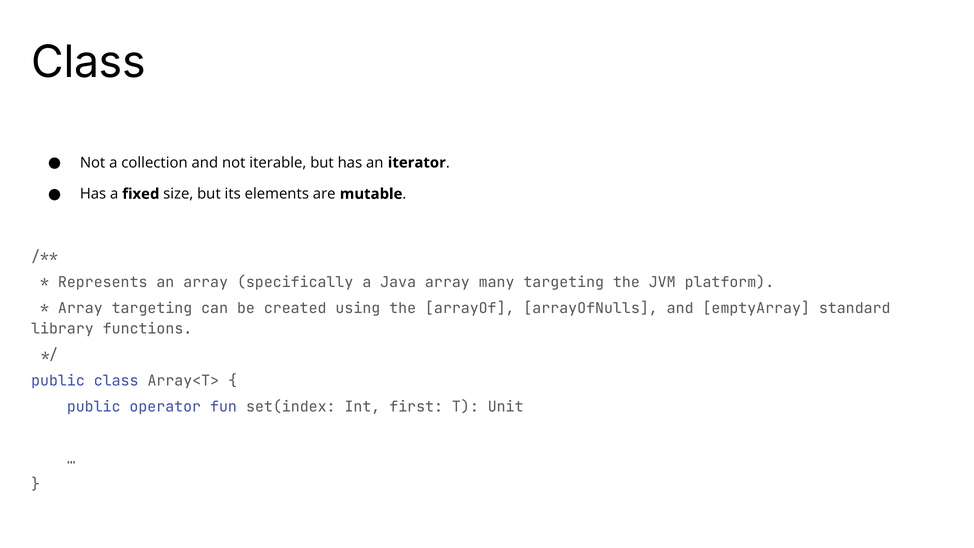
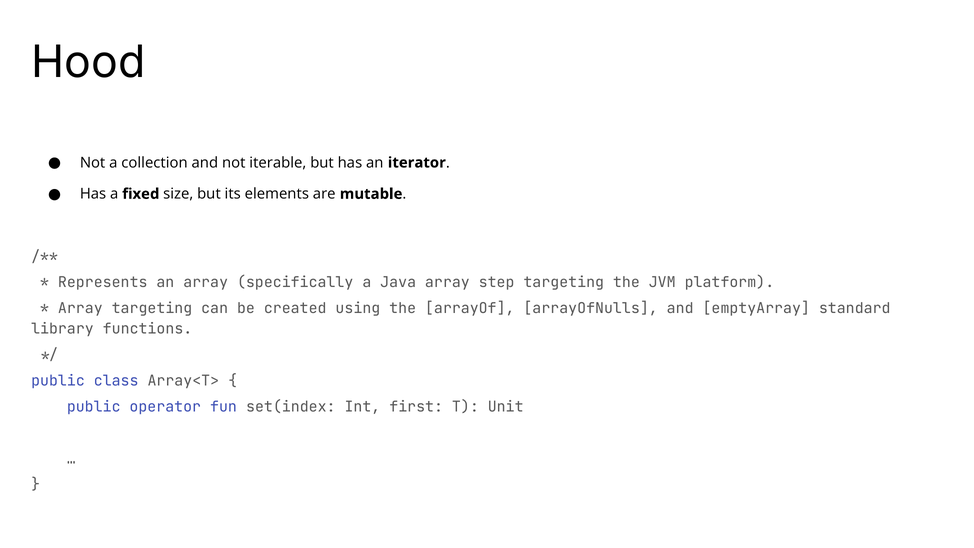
Class: Class -> Hood (88, 63)
many: many -> step (497, 282)
